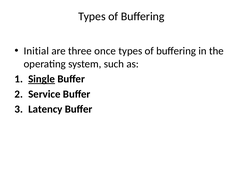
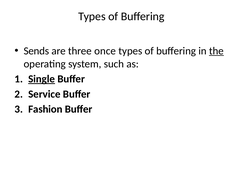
Initial: Initial -> Sends (36, 51)
the underline: none -> present (216, 51)
Latency: Latency -> Fashion (45, 109)
